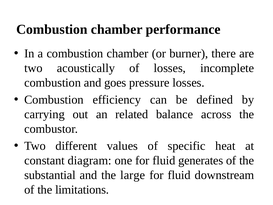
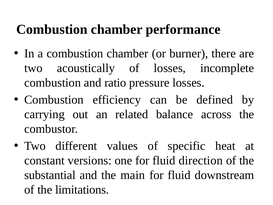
goes: goes -> ratio (115, 83)
diagram: diagram -> versions (90, 160)
generates: generates -> direction (201, 160)
large: large -> main (133, 175)
